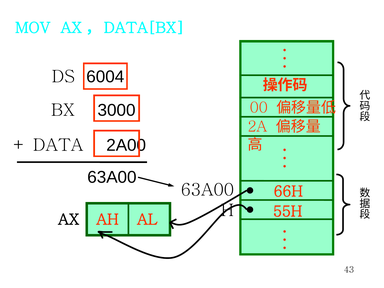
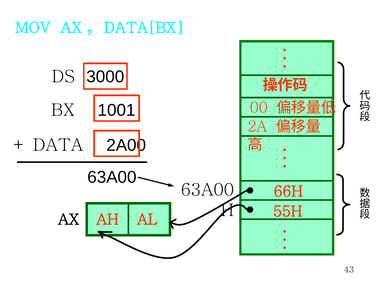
6004: 6004 -> 3000 (105, 77)
3000: 3000 -> 1001 (117, 110)
